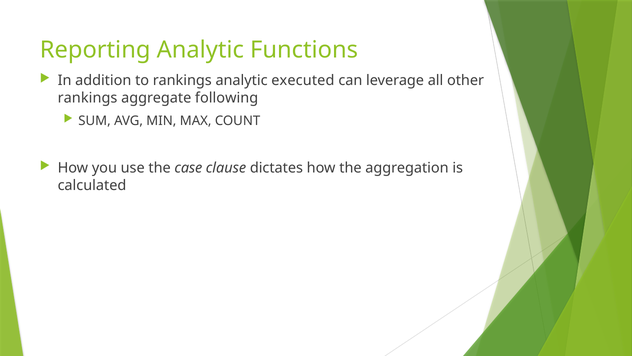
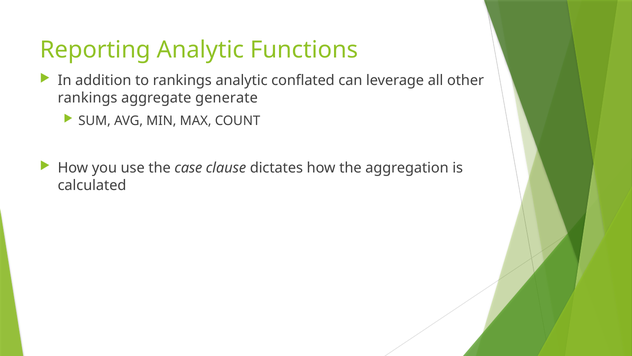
executed: executed -> conflated (303, 80)
following: following -> generate (227, 98)
